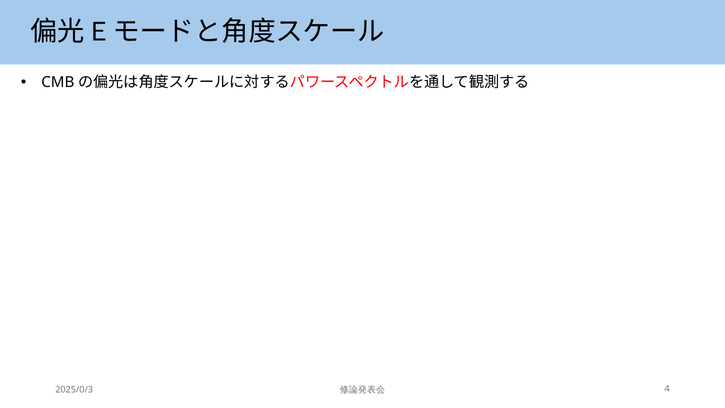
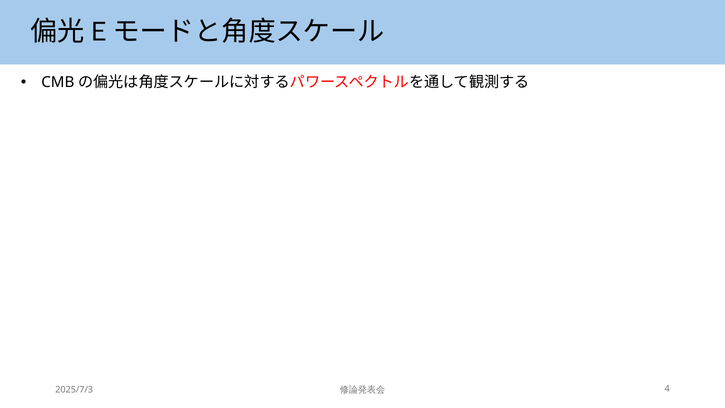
2025/0/3: 2025/0/3 -> 2025/7/3 (74, 389)
